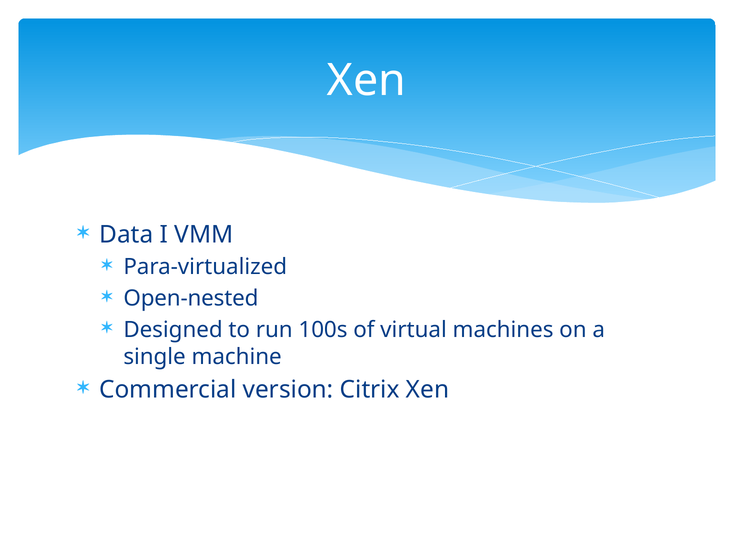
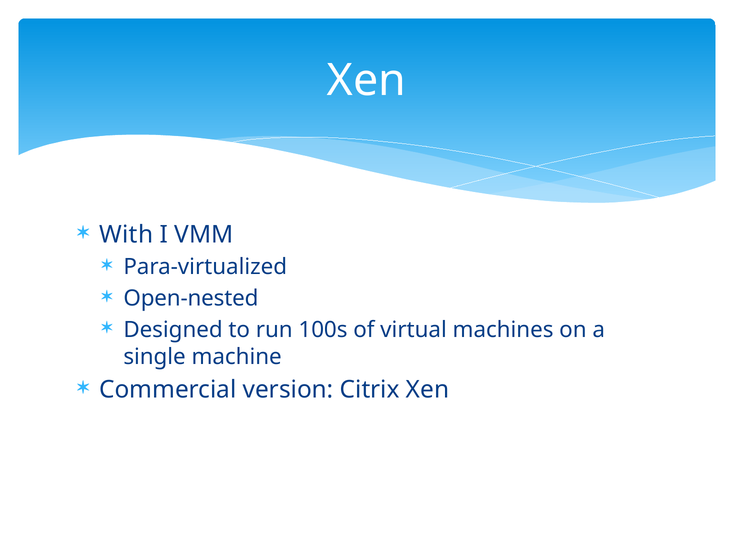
Data: Data -> With (126, 235)
